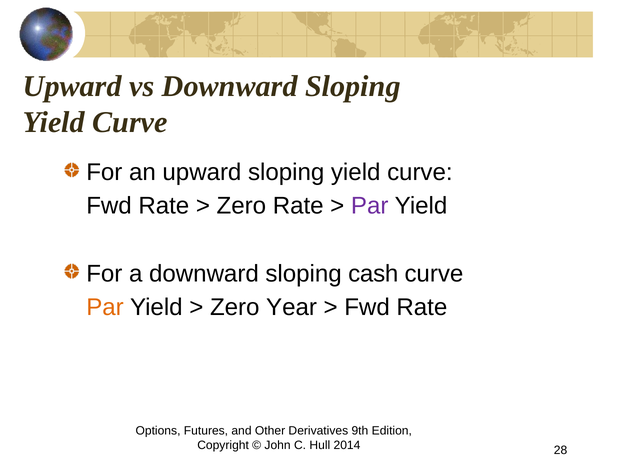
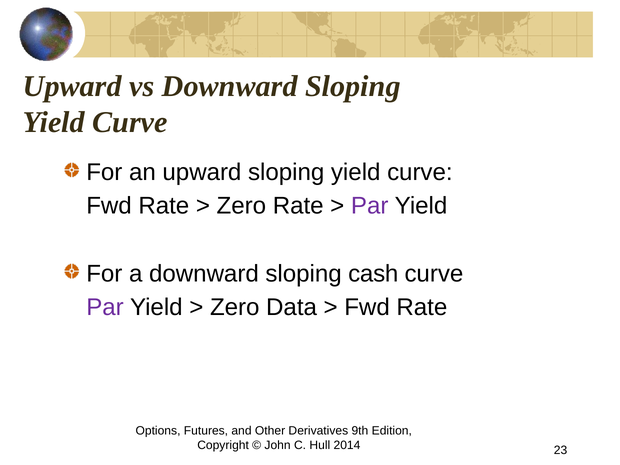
Par colour: orange -> purple (105, 307)
Year: Year -> Data (292, 307)
28: 28 -> 23 (561, 450)
